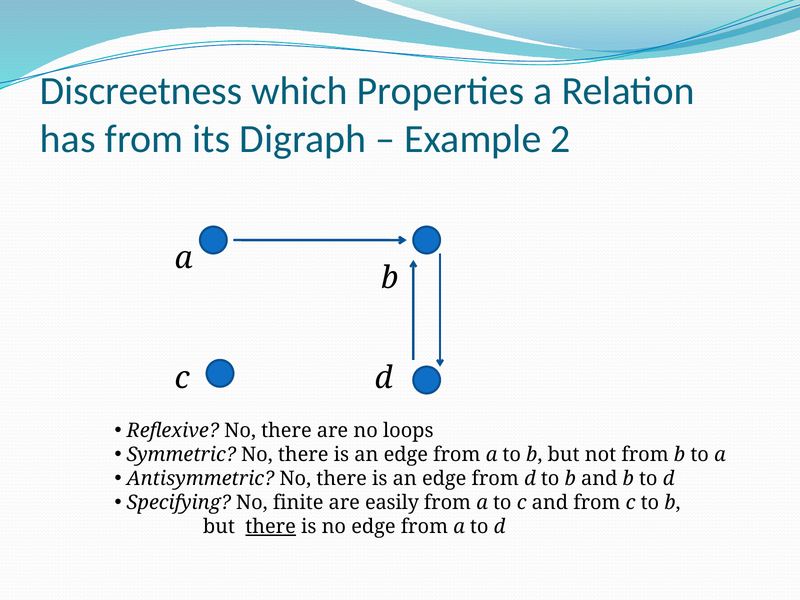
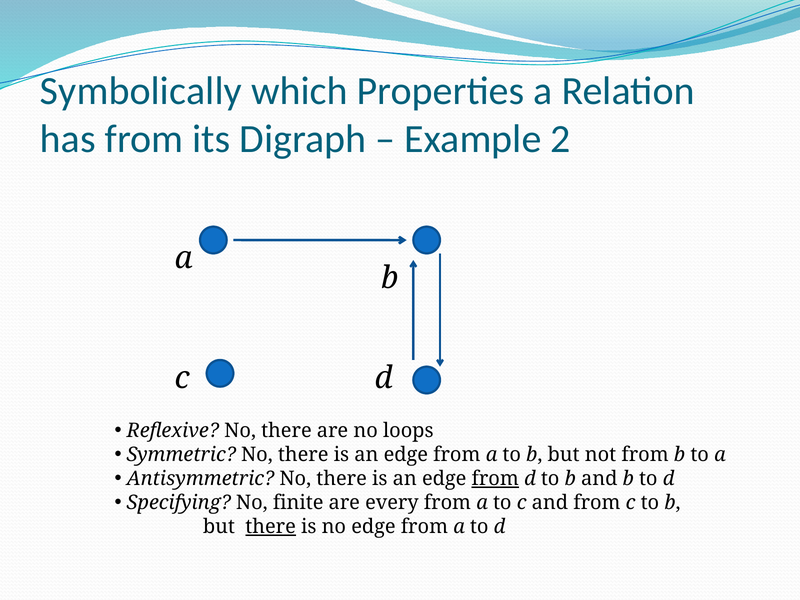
Discreetness: Discreetness -> Symbolically (141, 91)
from underline: none -> present (495, 479)
easily: easily -> every (392, 503)
